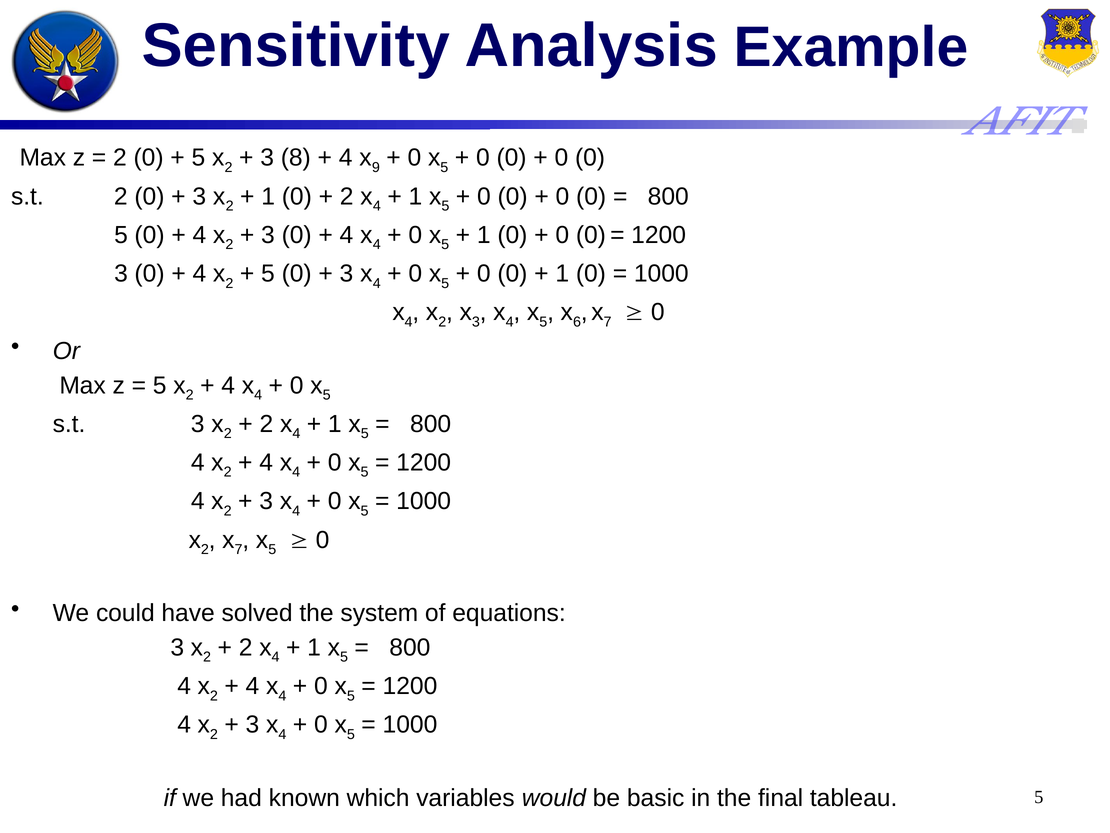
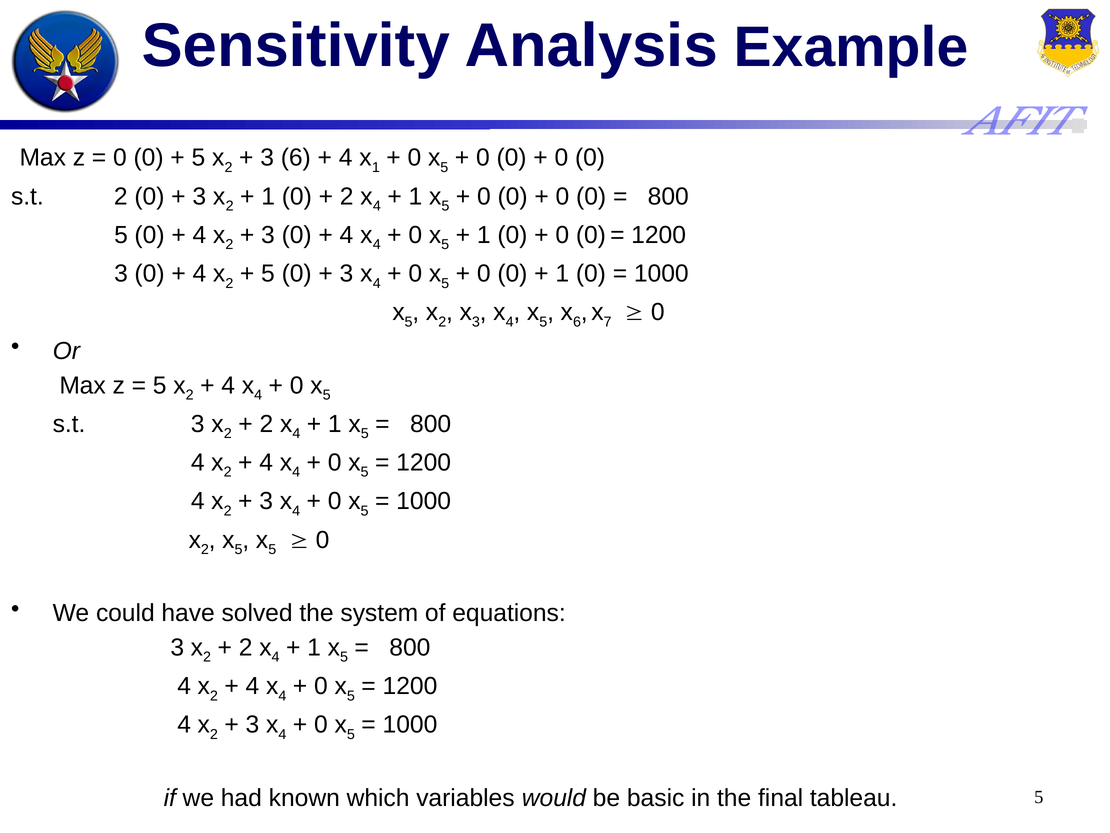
2: 2 -> 0 (120, 158)
3 8: 8 -> 6 (296, 158)
9: 9 -> 1 (376, 167)
4: 4 -> 5 (409, 322)
7: 7 -> 5 (239, 549)
